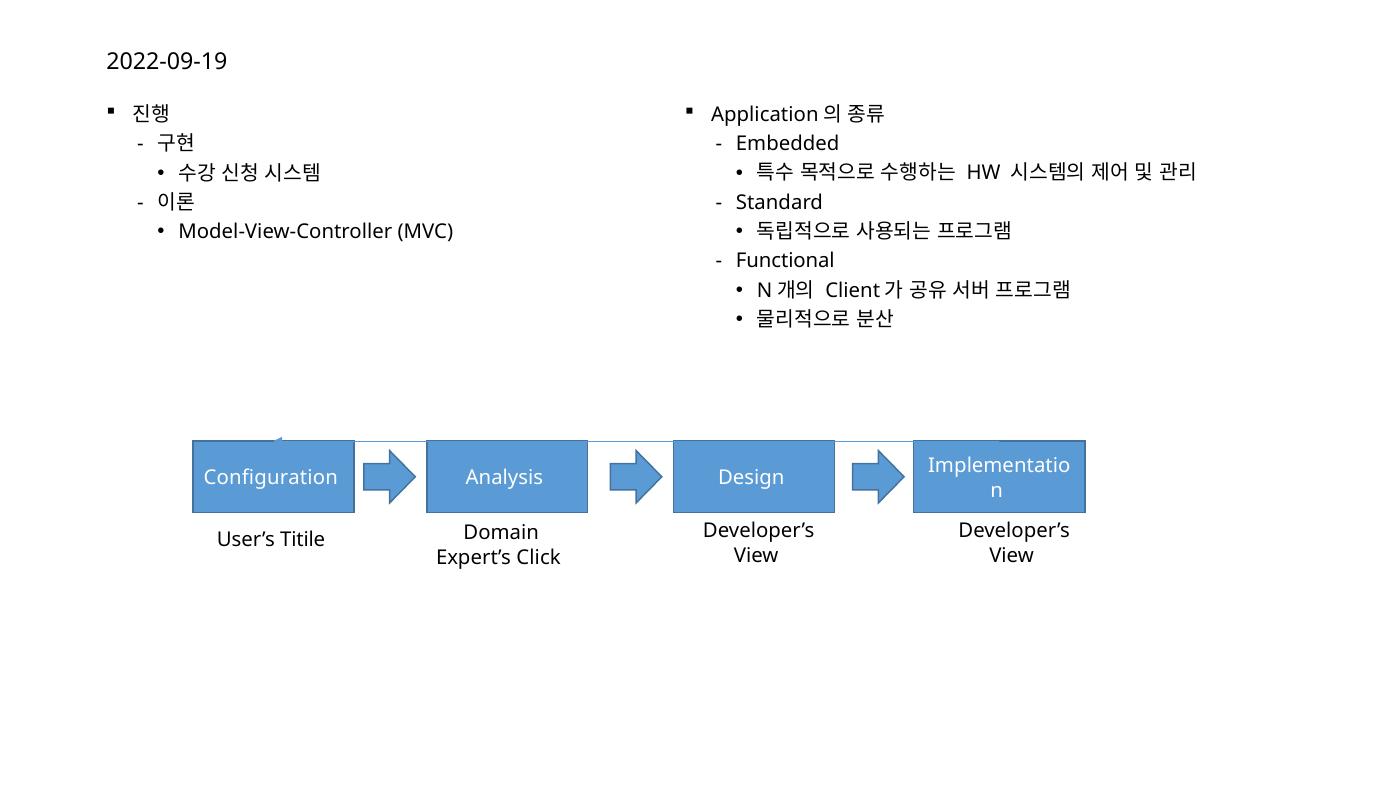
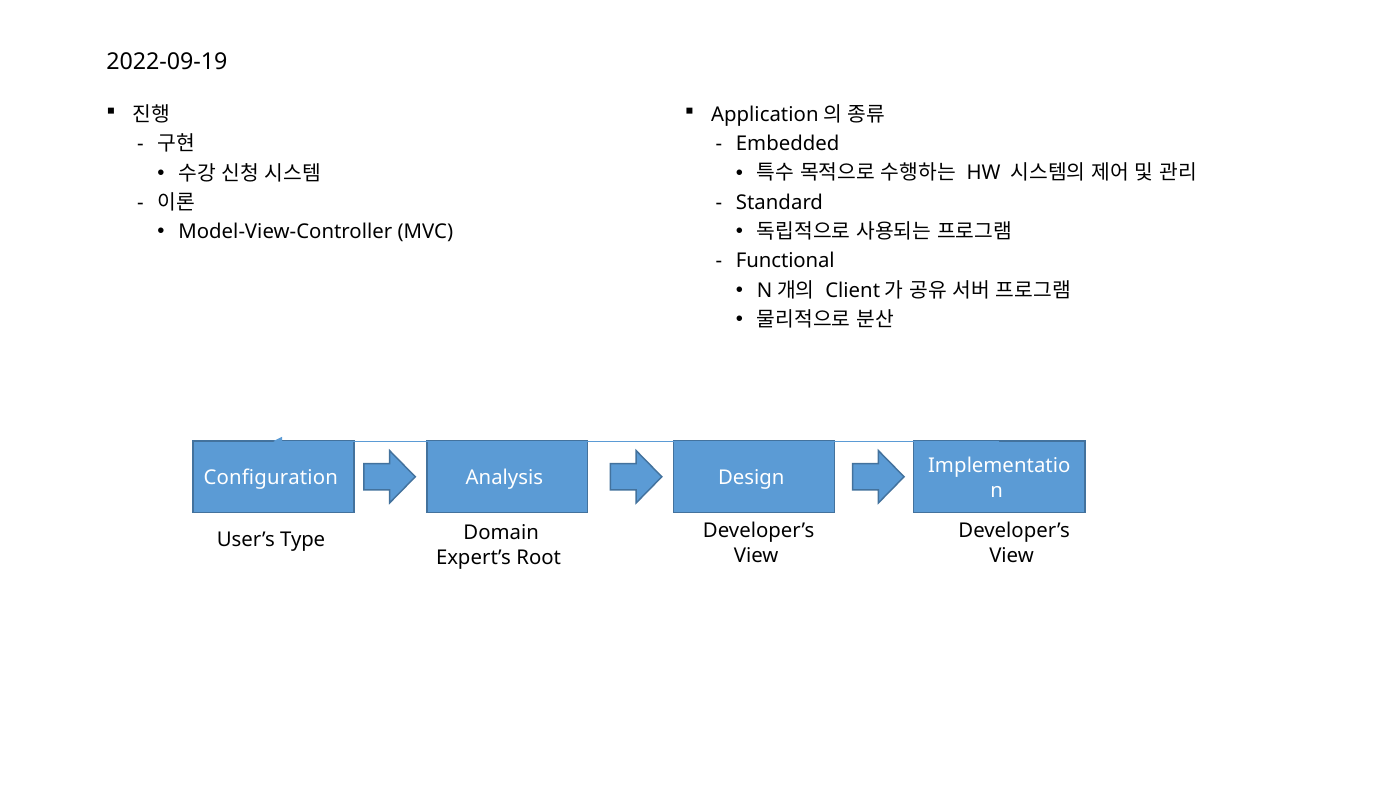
Titile: Titile -> Type (303, 540)
Click: Click -> Root (539, 558)
